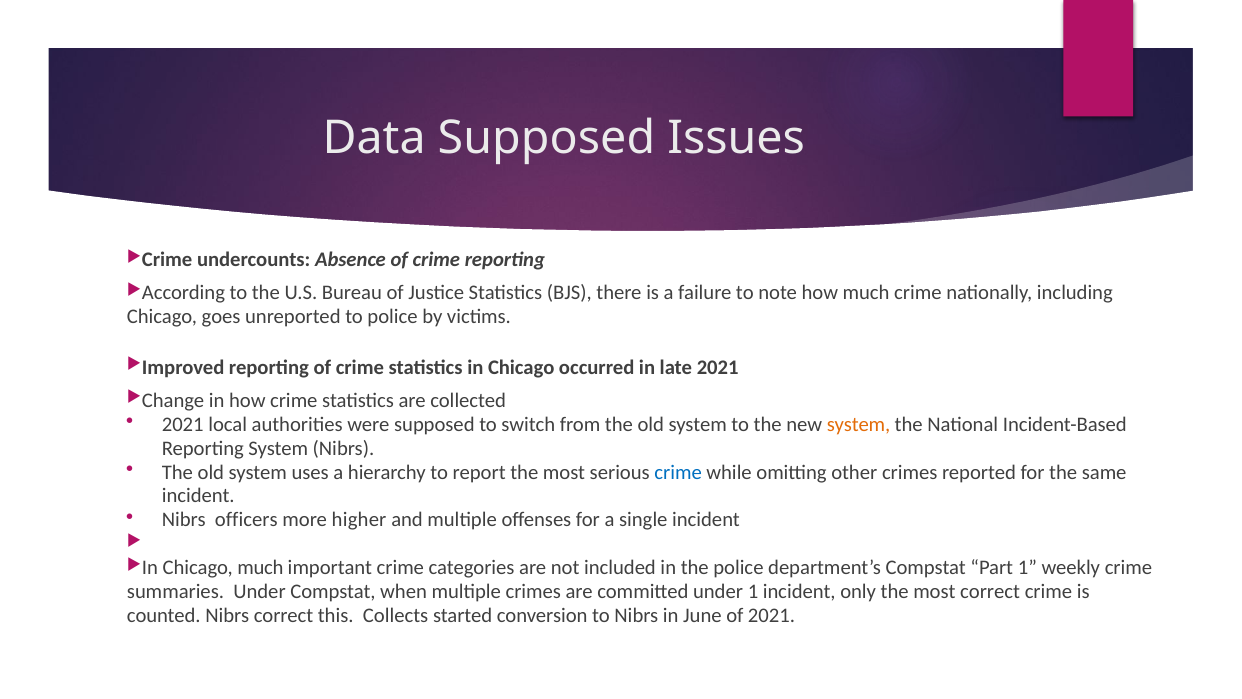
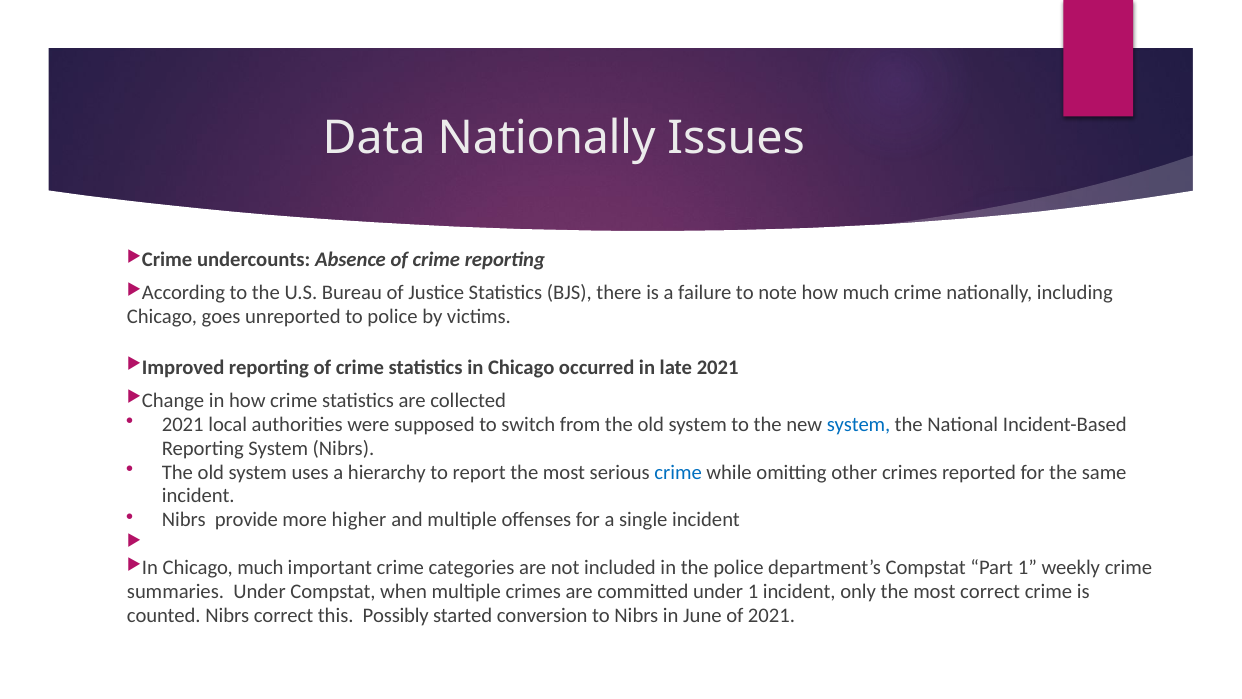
Data Supposed: Supposed -> Nationally (547, 138)
system colour: orange -> blue (859, 424)
officers: officers -> provide (246, 520)
Collects: Collects -> Possibly (396, 615)
